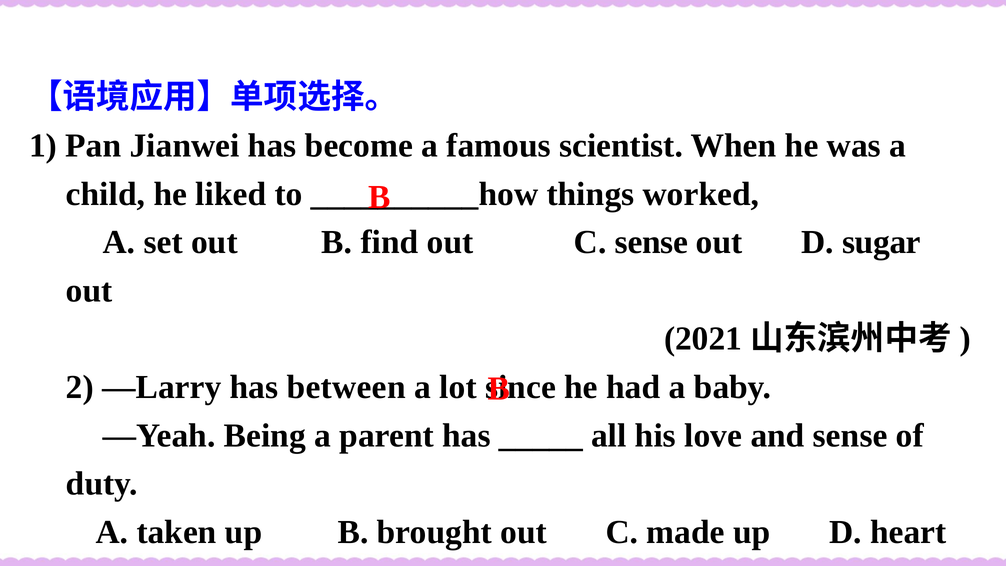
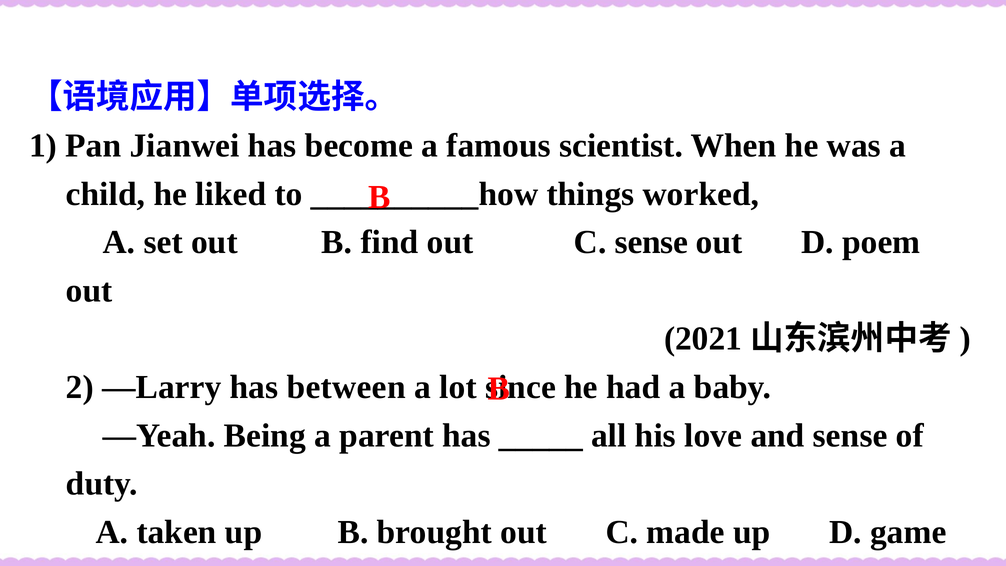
sugar: sugar -> poem (881, 242)
heart: heart -> game (908, 532)
